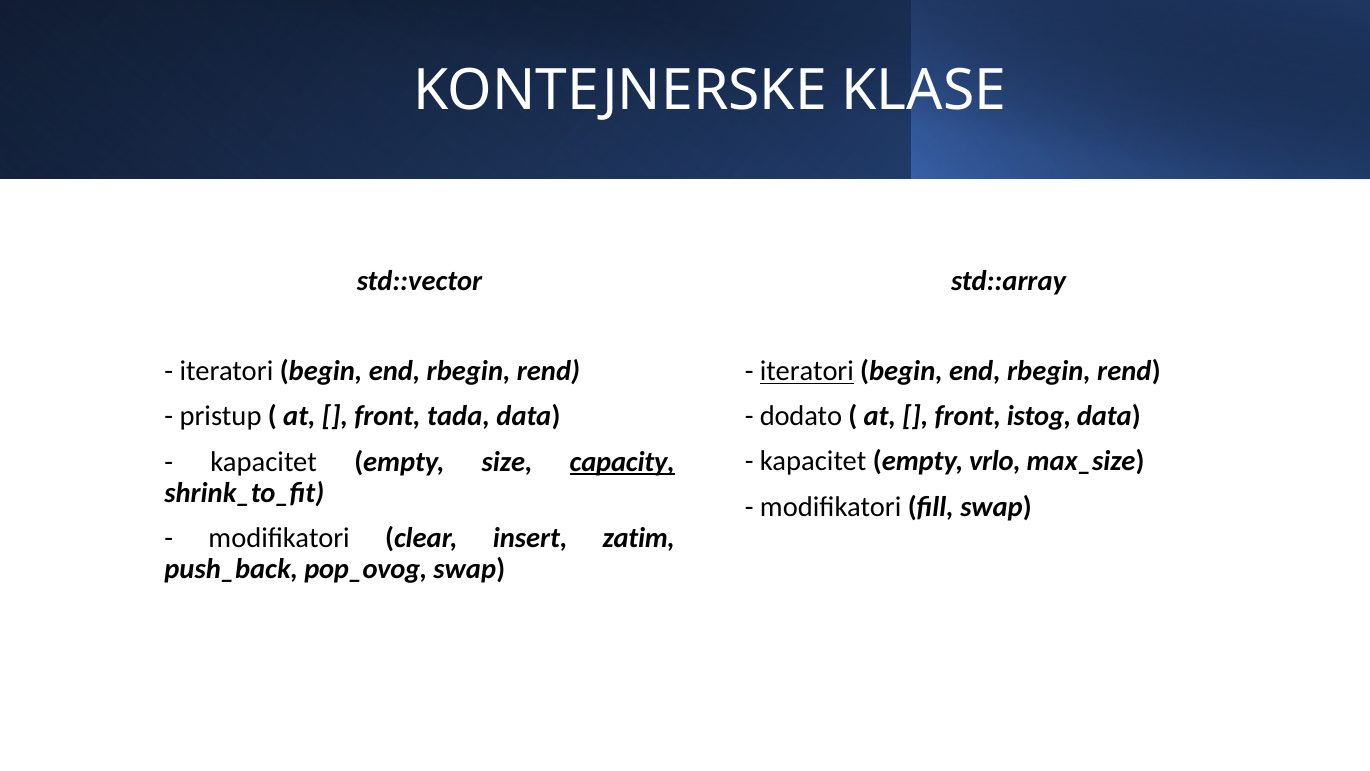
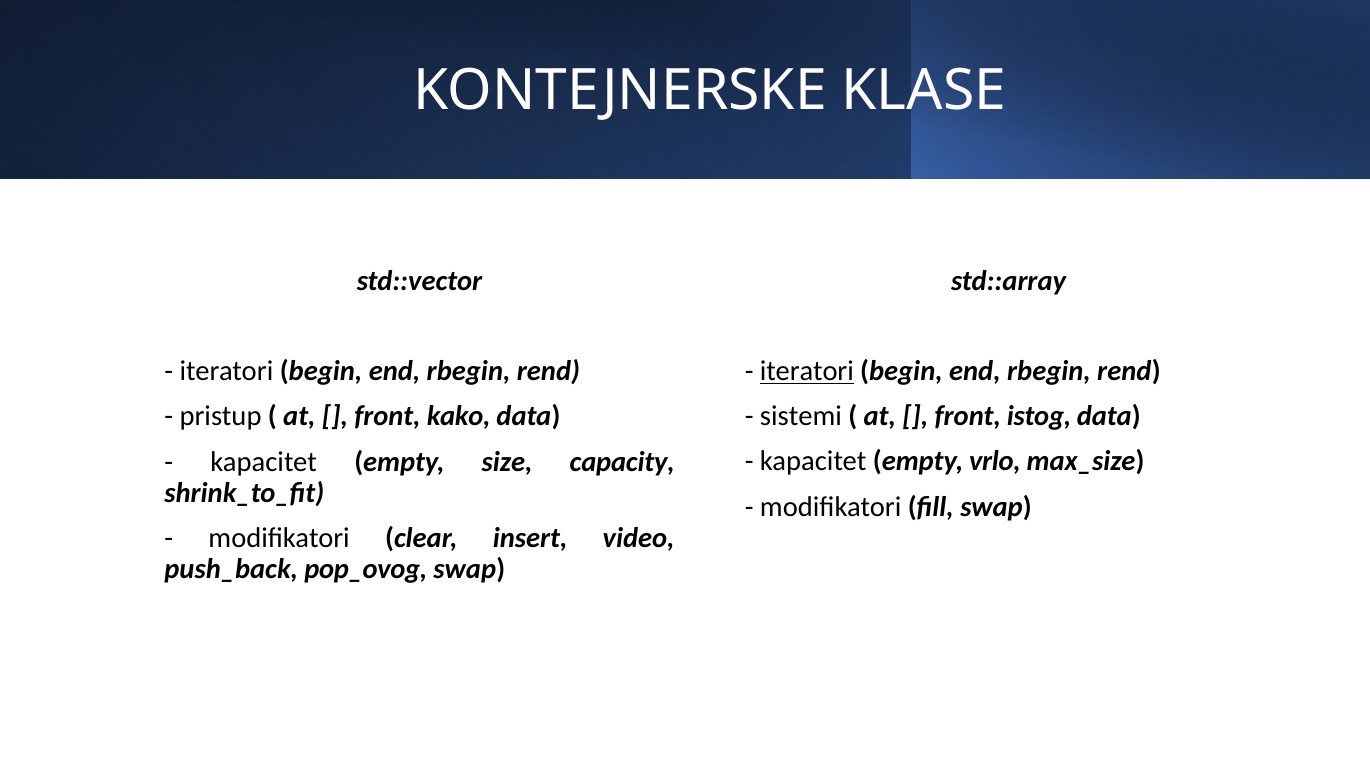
dodato: dodato -> sistemi (801, 416)
tada: tada -> kako (459, 416)
capacity underline: present -> none (622, 461)
zatim: zatim -> video (639, 537)
